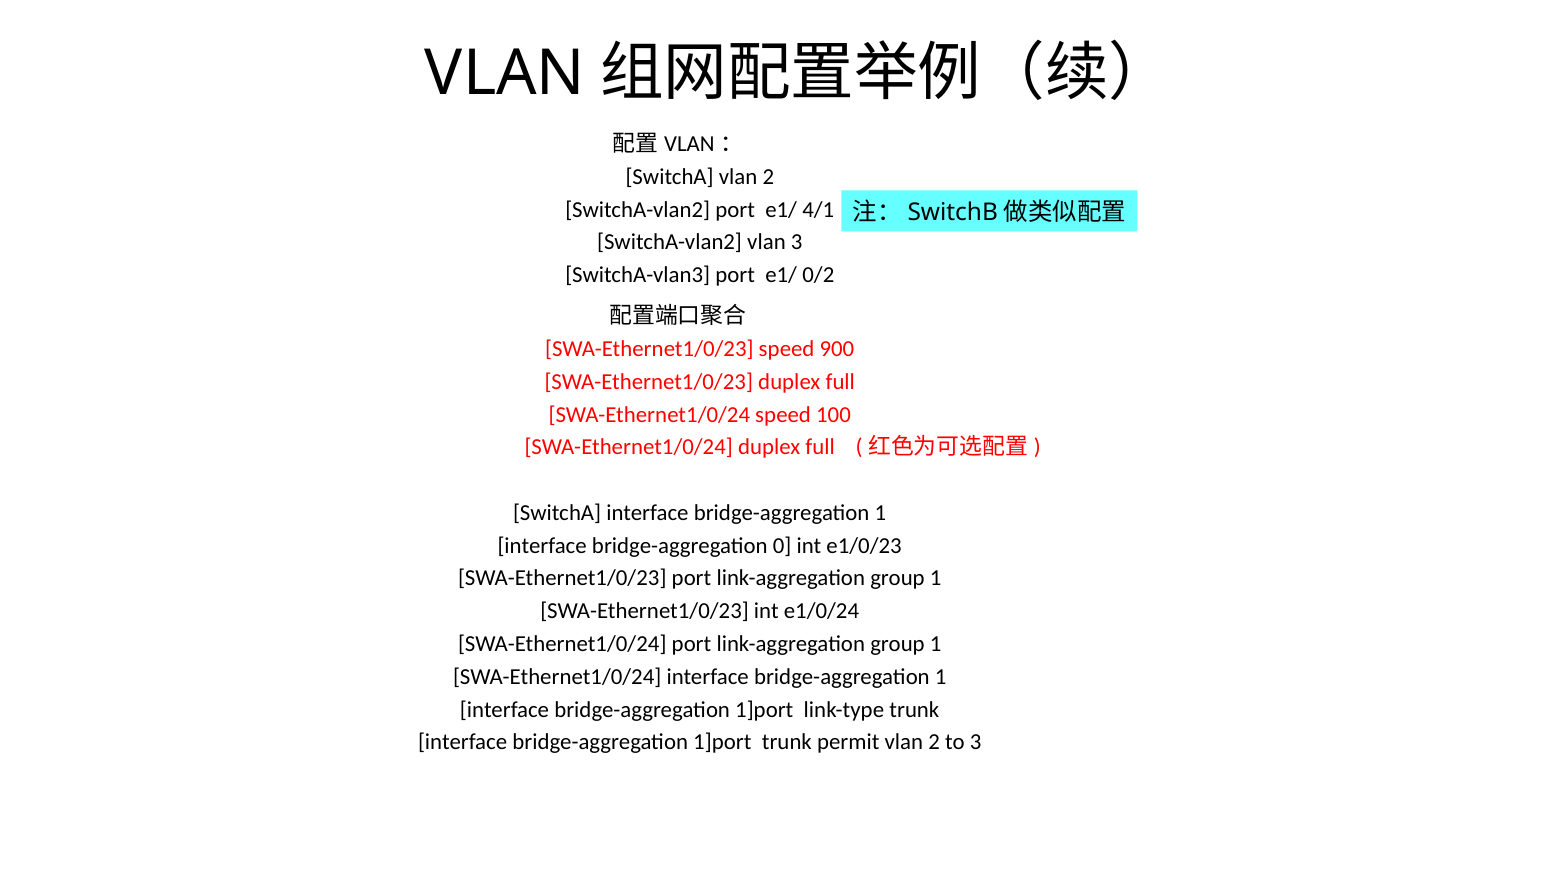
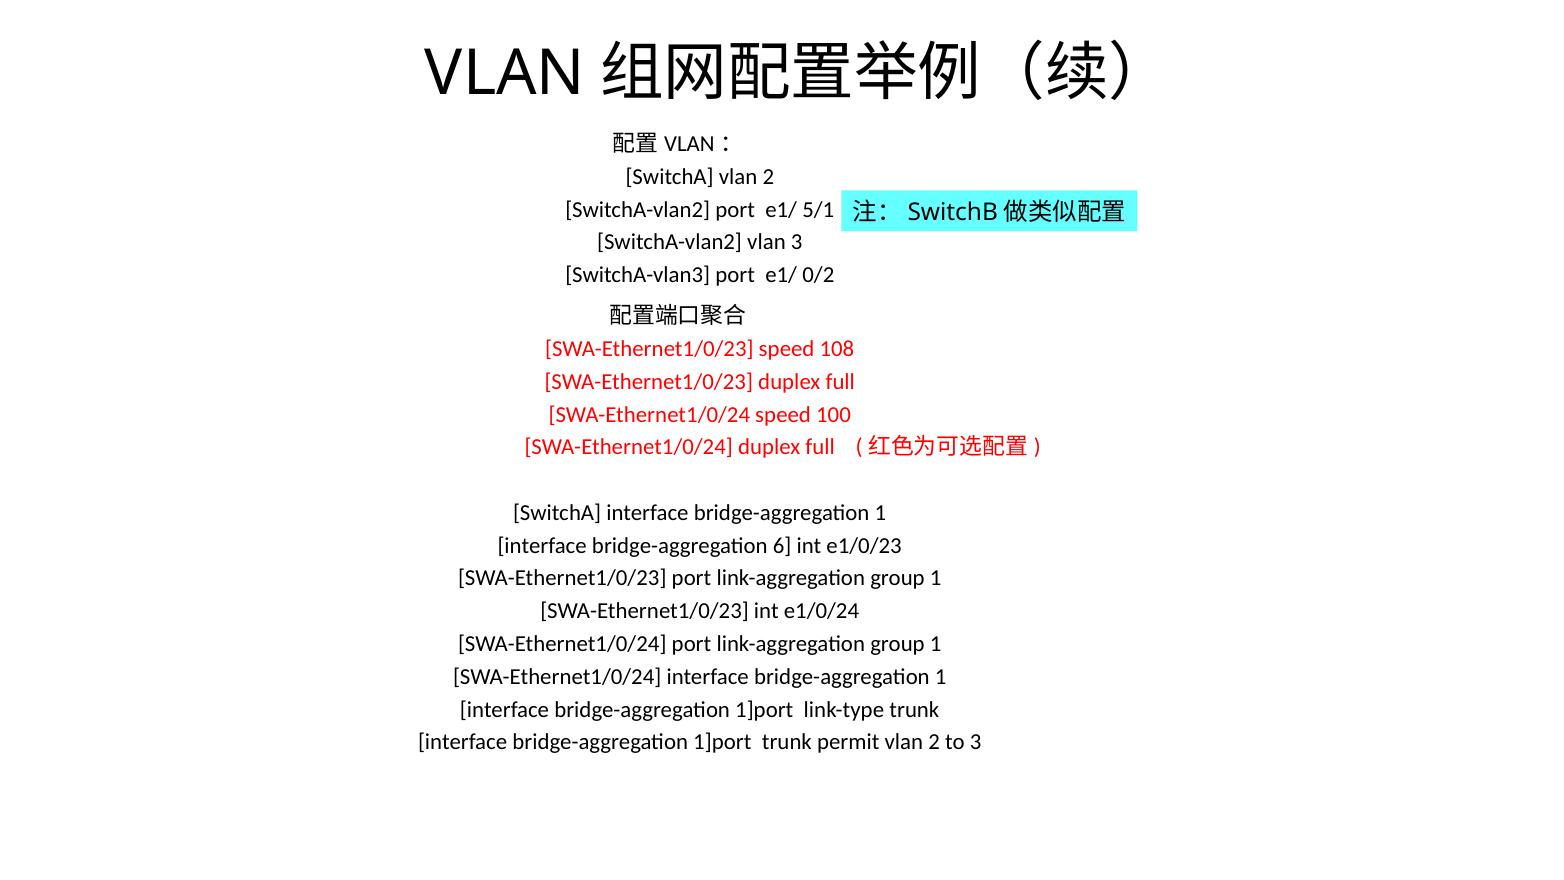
4/1: 4/1 -> 5/1 (818, 209)
900: 900 -> 108 (837, 349)
0: 0 -> 6 (782, 545)
